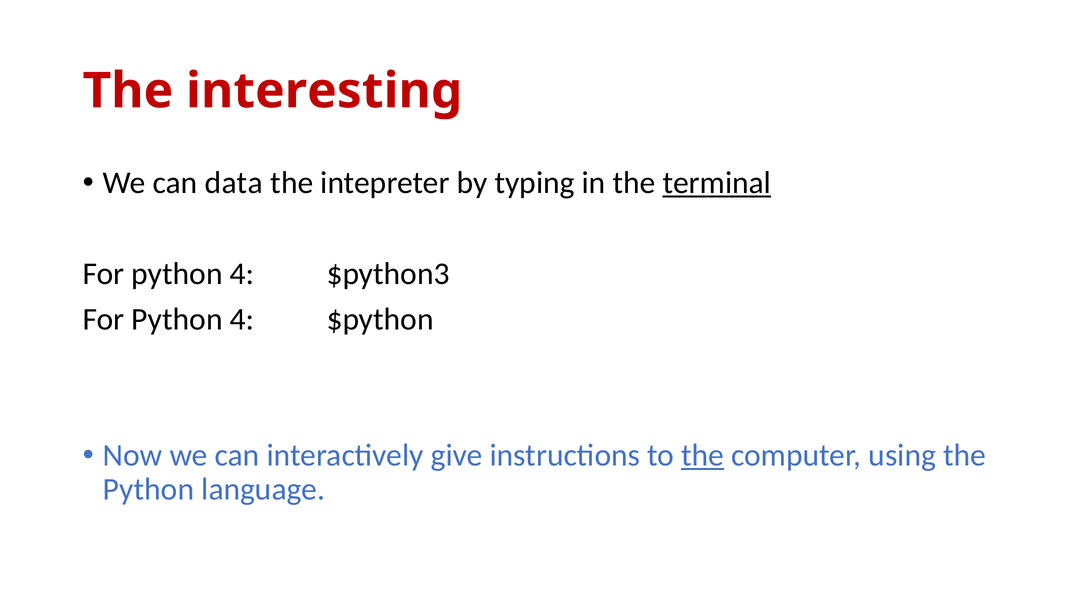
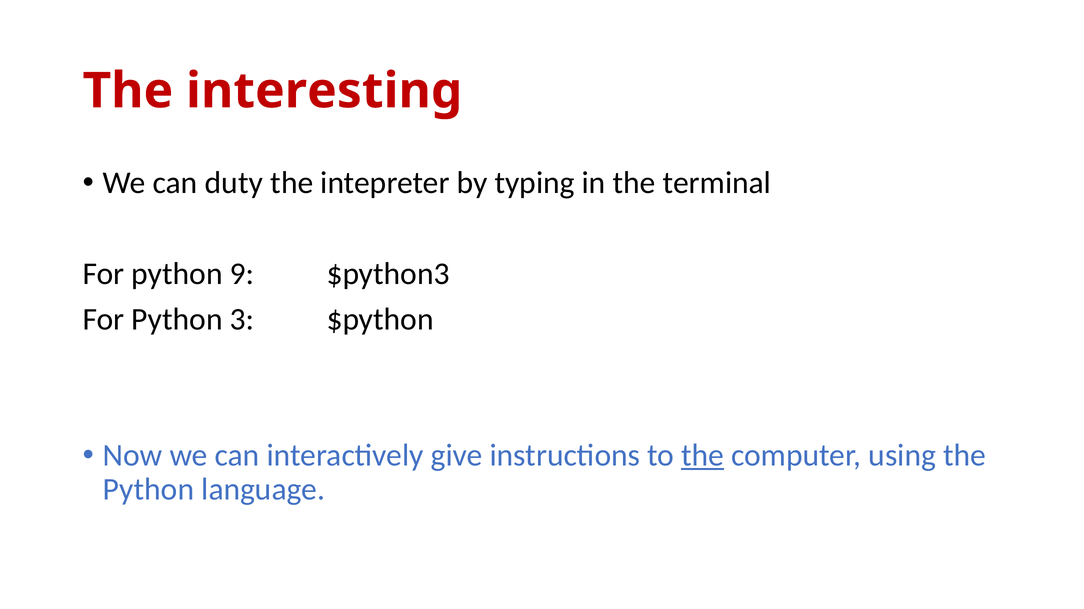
data: data -> duty (234, 183)
terminal underline: present -> none (717, 183)
4: 4 -> 9 (242, 274)
4: 4 -> 3 (242, 320)
